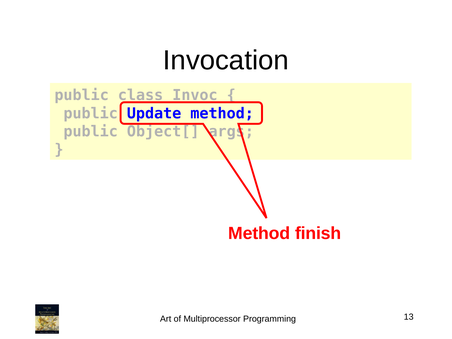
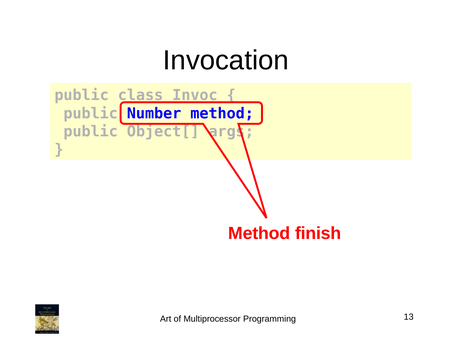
Update: Update -> Number (154, 113)
